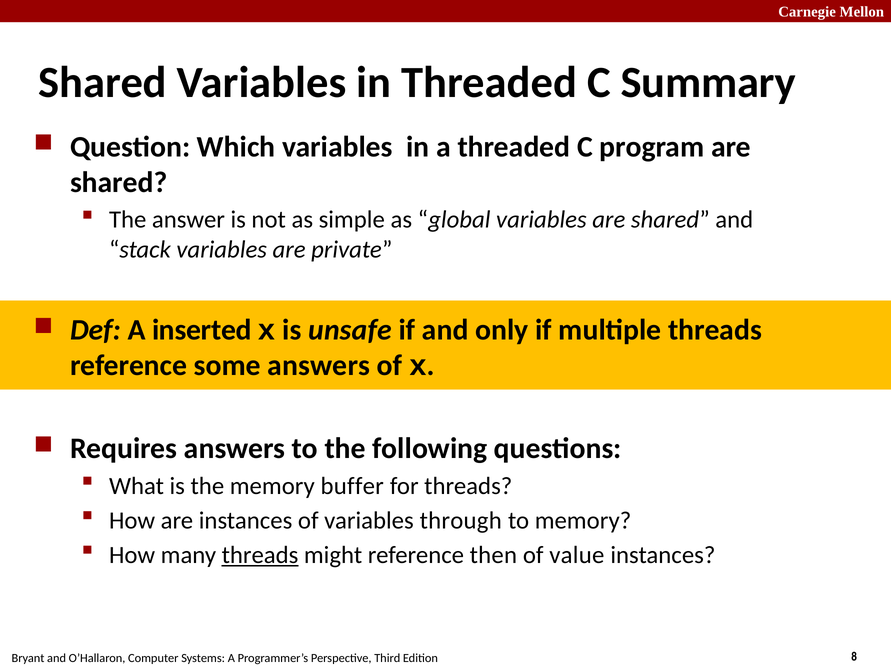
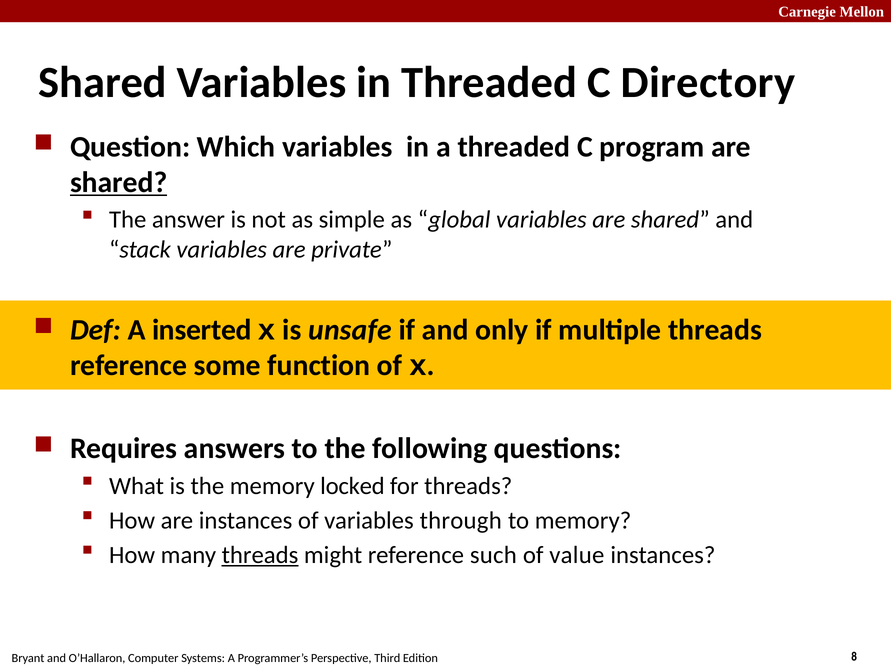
Summary: Summary -> Directory (708, 83)
shared underline: none -> present (119, 183)
some answers: answers -> function (319, 366)
buffer: buffer -> locked (352, 486)
then: then -> such (493, 555)
